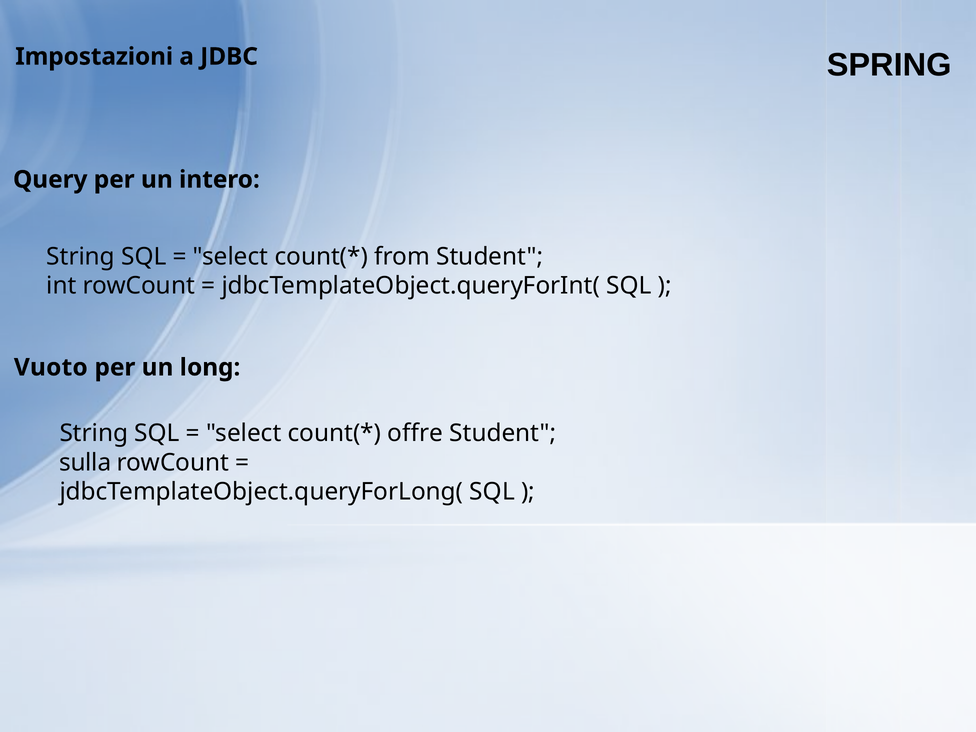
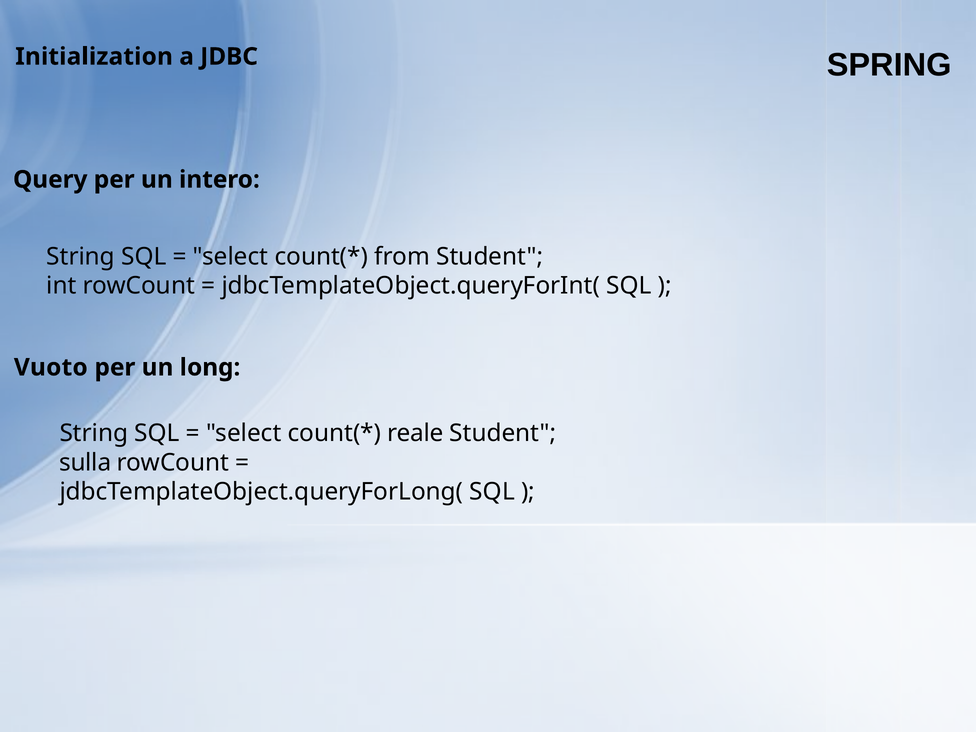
Impostazioni: Impostazioni -> Initialization (94, 57)
offre: offre -> reale (415, 433)
